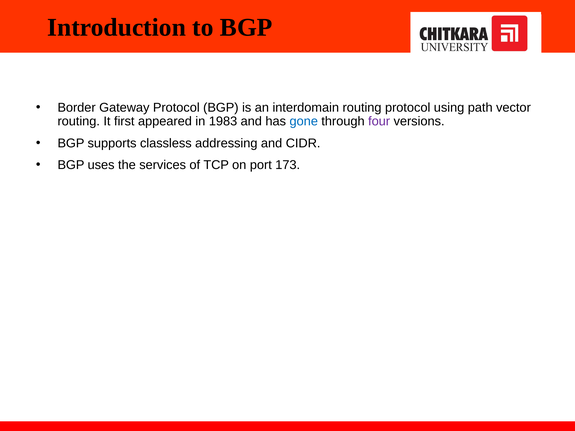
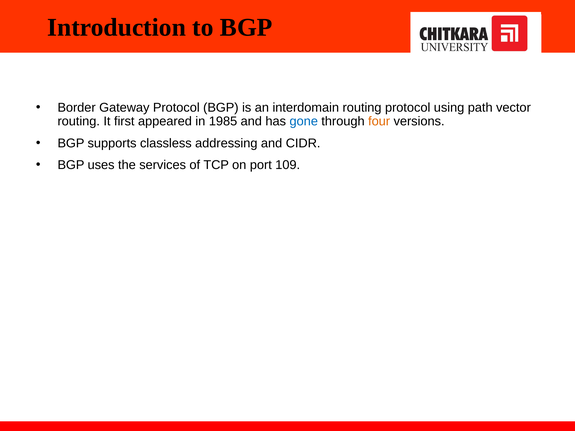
1983: 1983 -> 1985 (223, 121)
four colour: purple -> orange (379, 121)
173: 173 -> 109 (288, 165)
